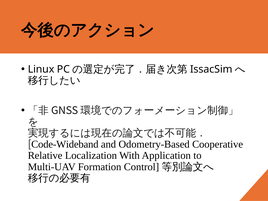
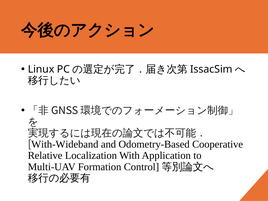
Code-Wideband: Code-Wideband -> With-Wideband (65, 144)
